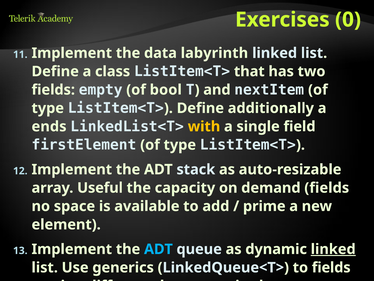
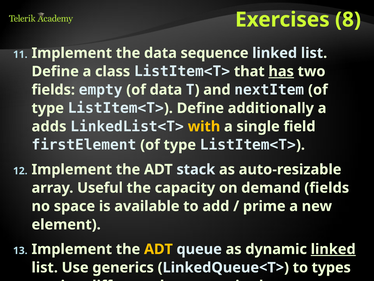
0: 0 -> 8 (348, 20)
labyrinth: labyrinth -> sequence (215, 53)
has underline: none -> present (281, 71)
of bool: bool -> data (166, 90)
ends: ends -> adds (49, 126)
ADT colour: light blue -> yellow (158, 249)
to fields: fields -> types (331, 267)
